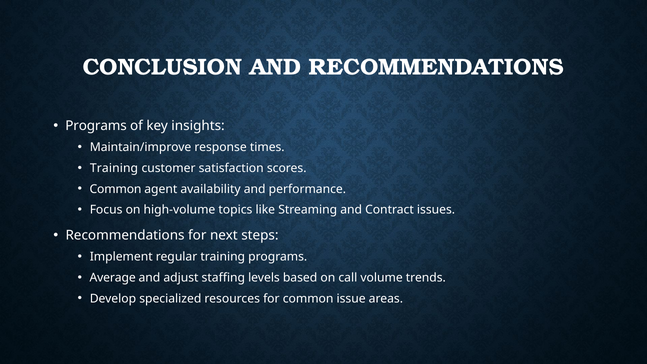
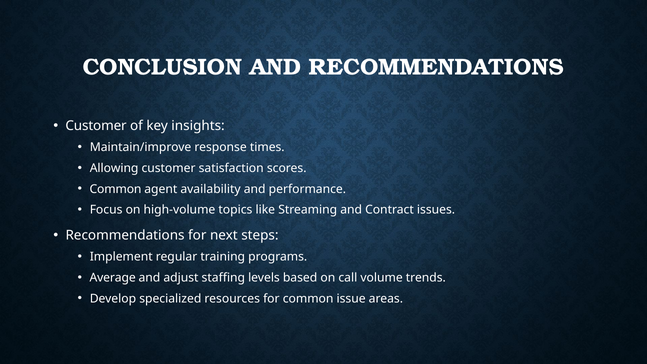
Programs: Programs -> Customer (96, 126)
Training: Training -> Allowing (114, 168)
